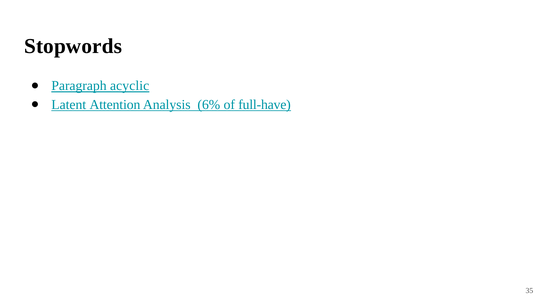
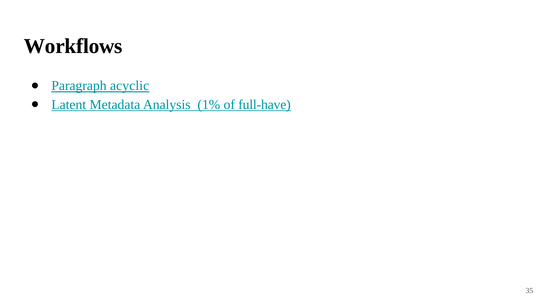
Stopwords: Stopwords -> Workflows (73, 46)
Attention: Attention -> Metadata (115, 105)
6%: 6% -> 1% (209, 105)
